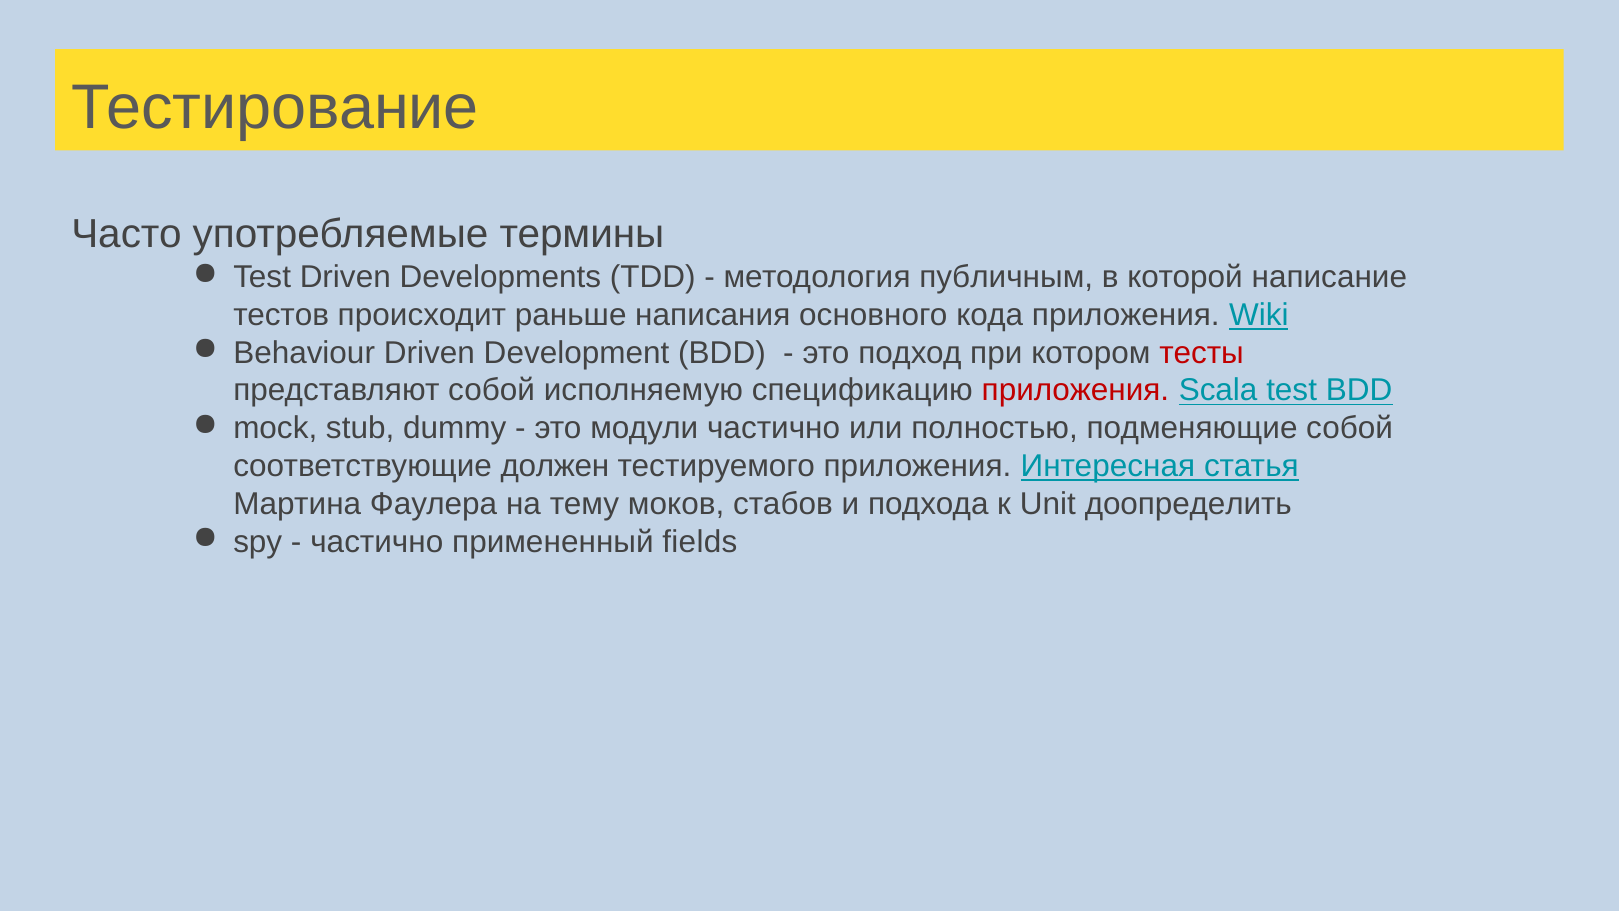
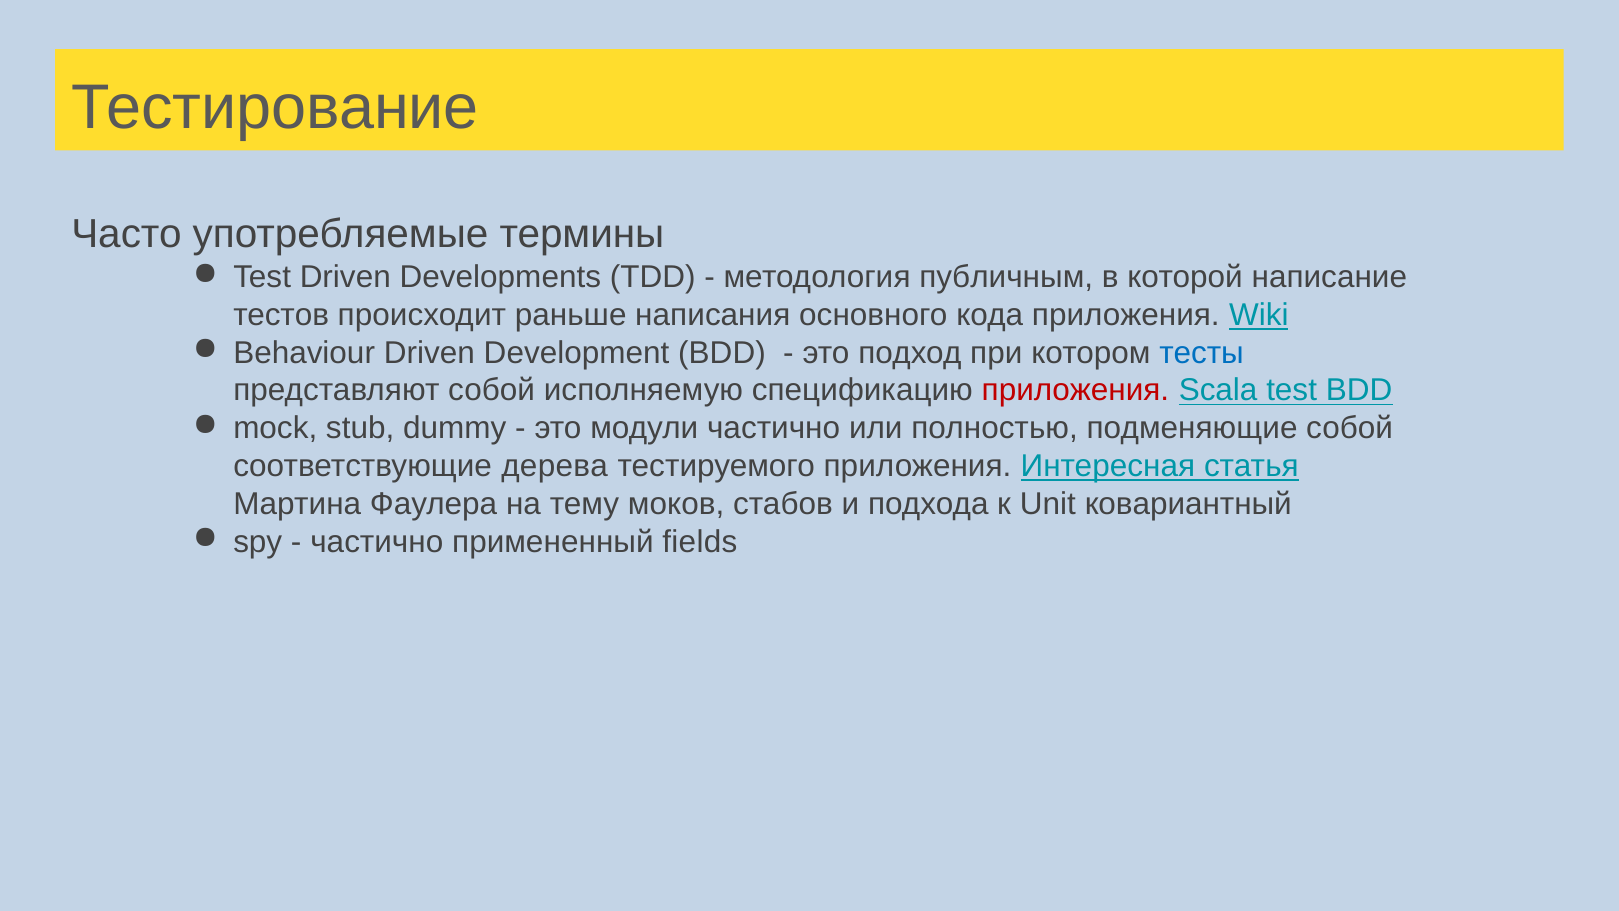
тесты colour: red -> blue (1202, 353)
должен: должен -> дерева (555, 466)
доопределить: доопределить -> ковариантный (1188, 504)
